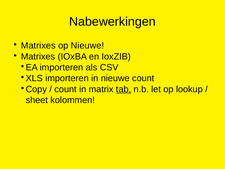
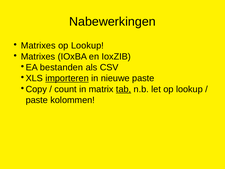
Nieuwe: Nieuwe -> Lookup (87, 46)
EA importeren: importeren -> bestanden (61, 67)
importeren underline: none -> present (67, 78)
nieuwe count: count -> paste (143, 78)
sheet: sheet -> paste (37, 100)
